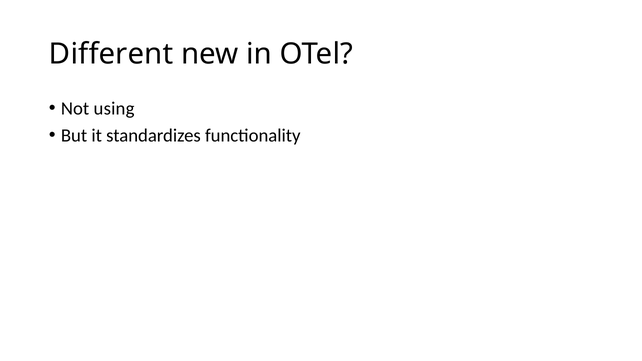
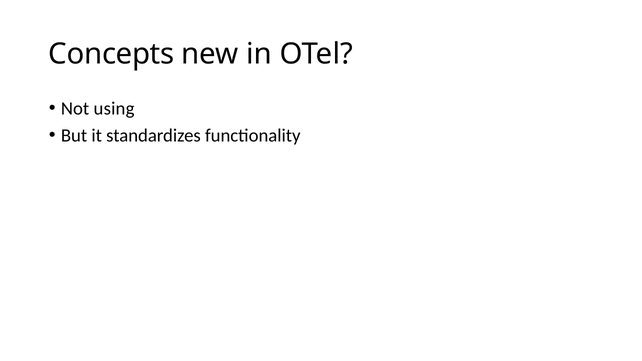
Different: Different -> Concepts (111, 54)
